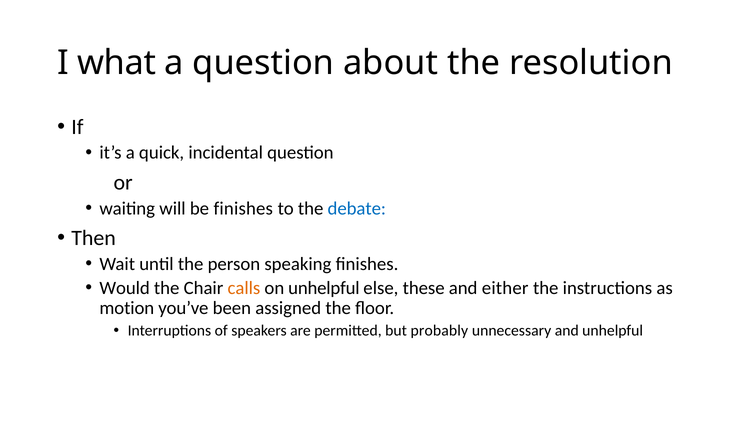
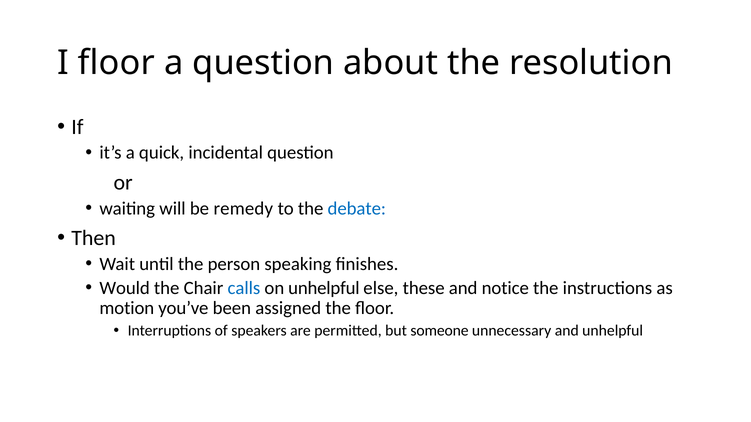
I what: what -> floor (116, 63)
be finishes: finishes -> remedy (243, 209)
calls colour: orange -> blue (244, 288)
either: either -> notice (505, 288)
probably: probably -> someone (439, 331)
